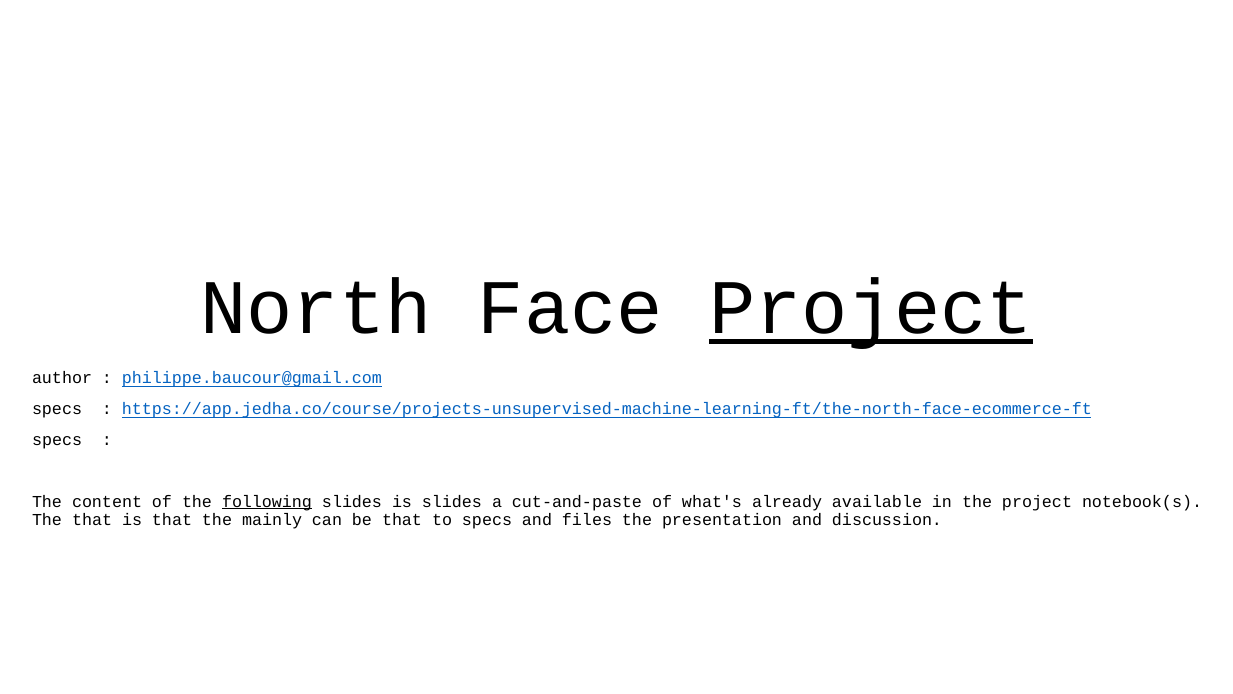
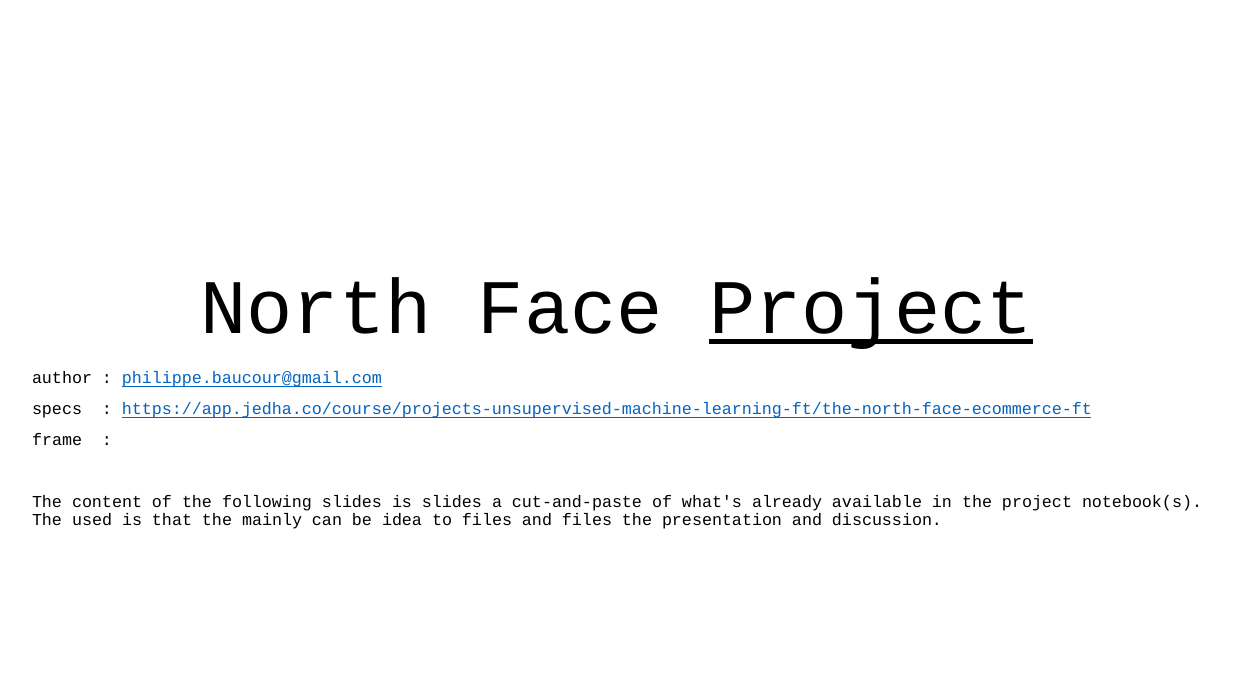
specs: specs -> frame (57, 440)
following underline: present -> none (267, 501)
The that: that -> used (92, 520)
be that: that -> idea (402, 520)
to specs: specs -> files (487, 520)
